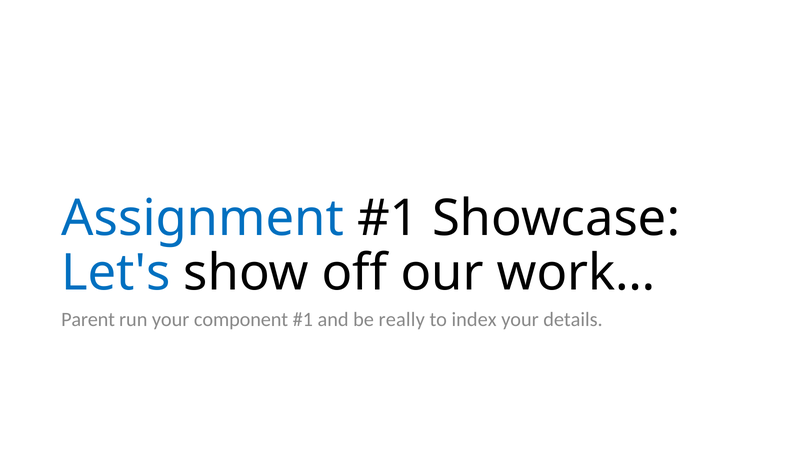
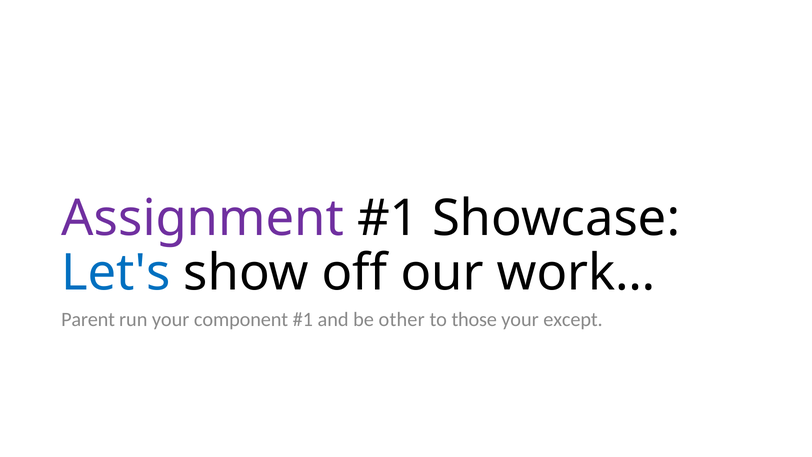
Assignment colour: blue -> purple (203, 218)
really: really -> other (402, 320)
index: index -> those (474, 320)
details: details -> except (573, 320)
